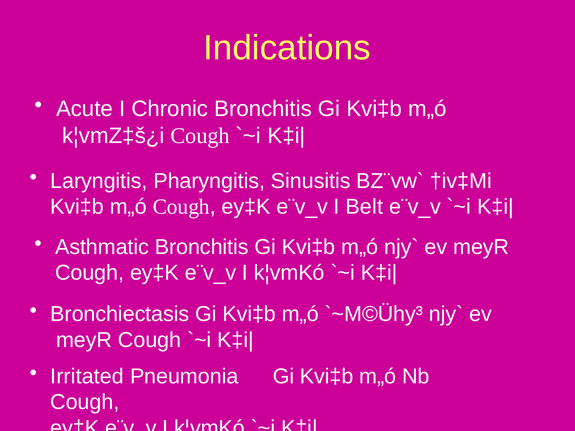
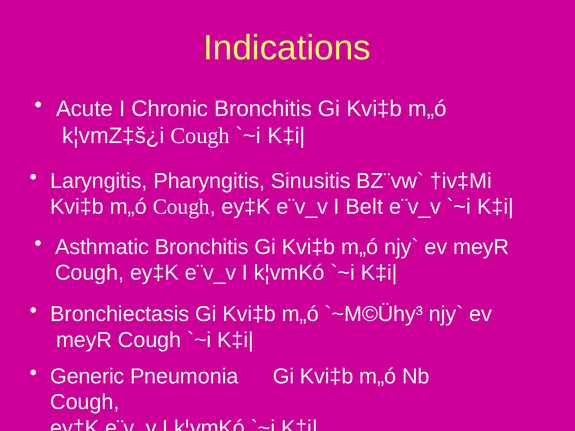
Irritated: Irritated -> Generic (87, 377)
